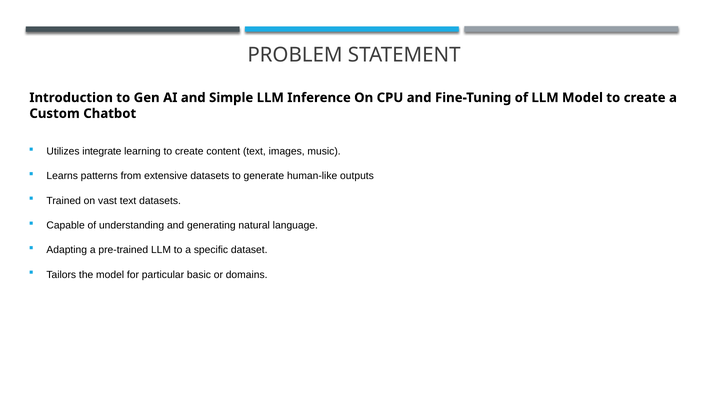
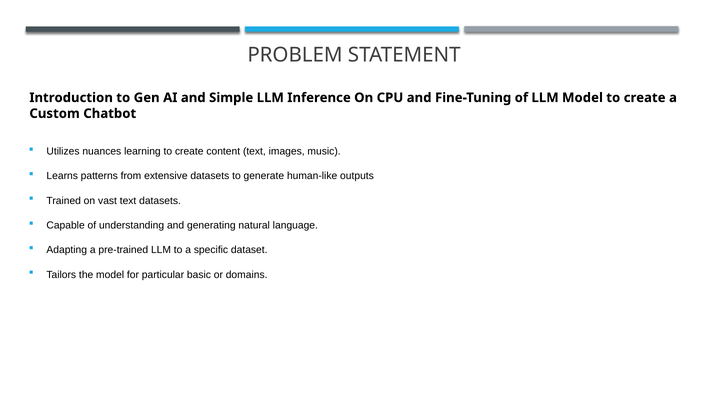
integrate: integrate -> nuances (102, 151)
